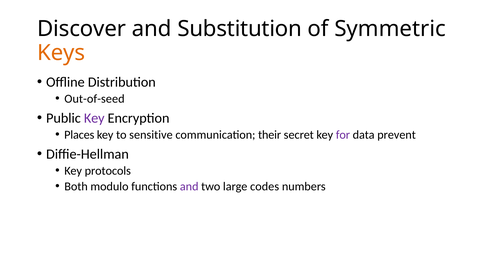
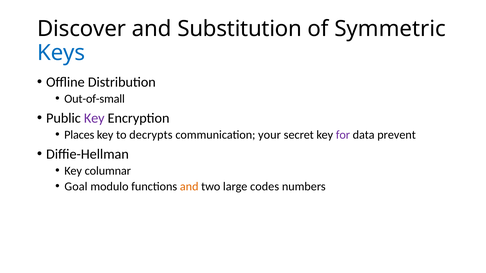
Keys colour: orange -> blue (61, 53)
Out-of-seed: Out-of-seed -> Out-of-small (95, 99)
sensitive: sensitive -> decrypts (151, 135)
their: their -> your (270, 135)
protocols: protocols -> columnar (108, 171)
Both: Both -> Goal (76, 187)
and colour: purple -> orange (189, 187)
